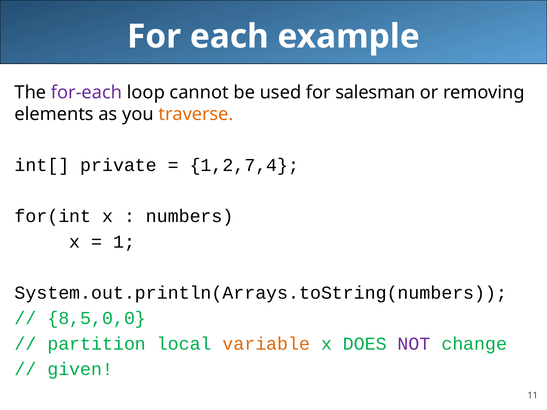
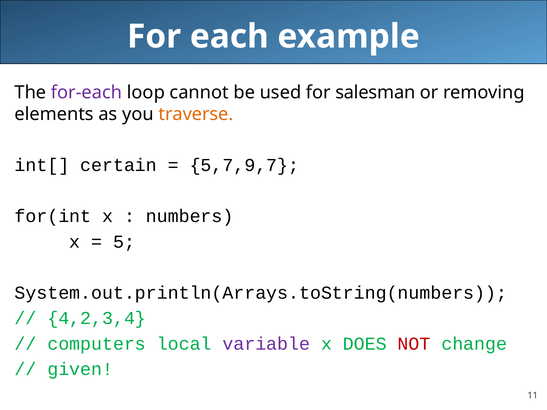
private: private -> certain (119, 165)
1,2,7,4: 1,2,7,4 -> 5,7,9,7 (244, 165)
1: 1 -> 5 (124, 242)
8,5,0,0: 8,5,0,0 -> 4,2,3,4 (97, 318)
partition: partition -> computers (97, 344)
variable colour: orange -> purple (266, 344)
NOT colour: purple -> red (414, 344)
